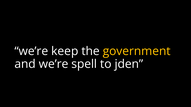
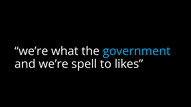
keep: keep -> what (65, 51)
government colour: yellow -> light blue (137, 51)
jden: jden -> likes (129, 64)
